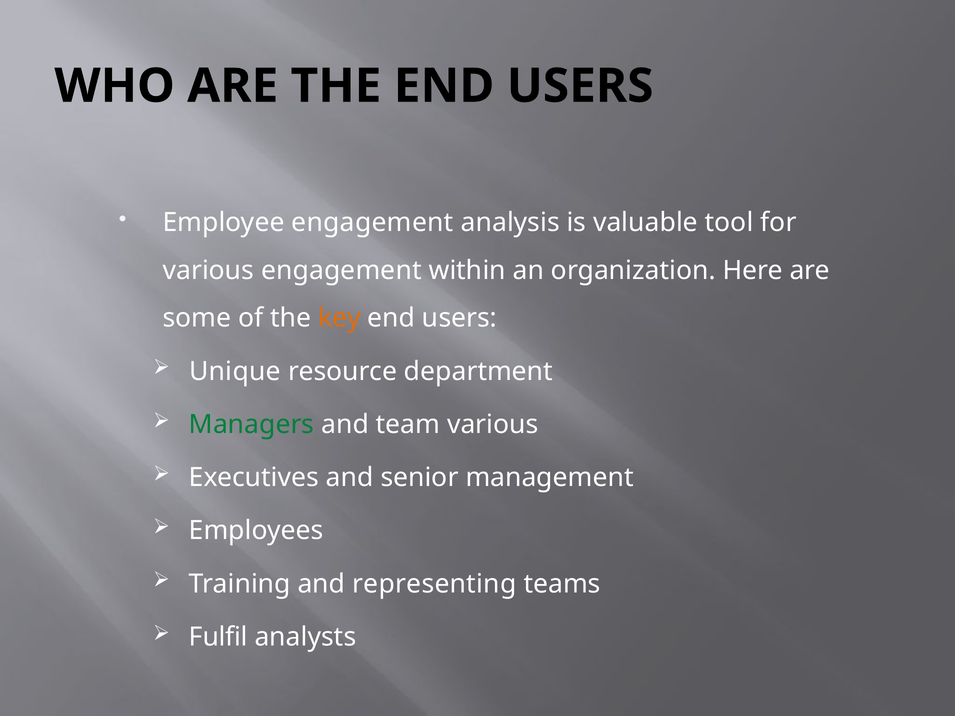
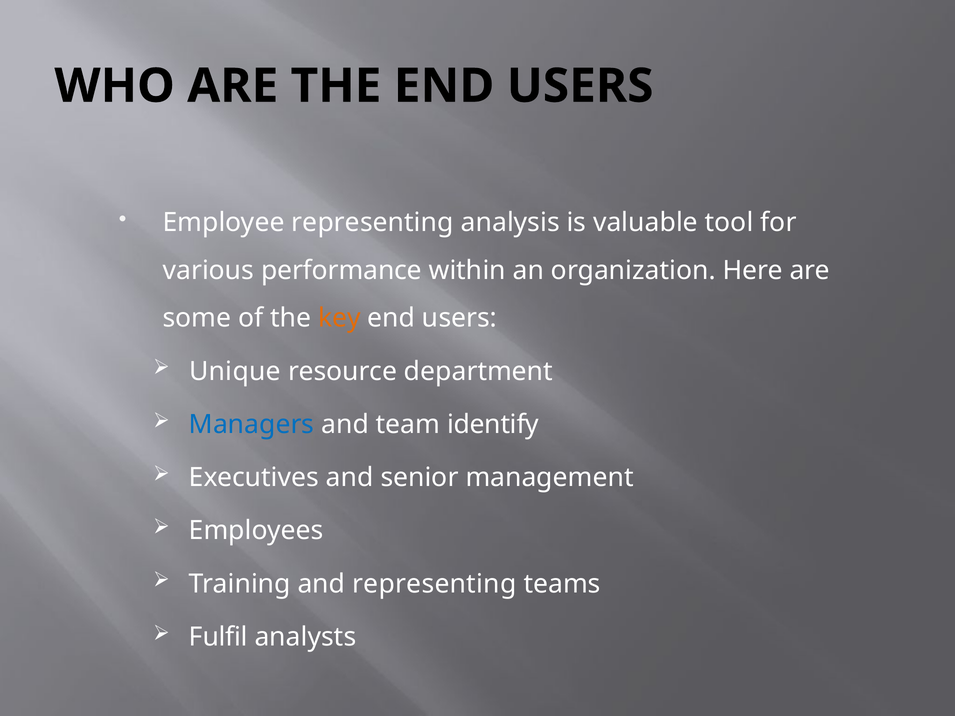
Employee engagement: engagement -> representing (373, 223)
various engagement: engagement -> performance (341, 271)
Managers colour: green -> blue (252, 425)
team various: various -> identify (493, 425)
